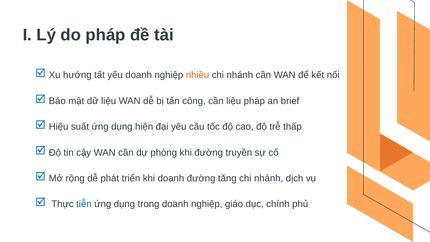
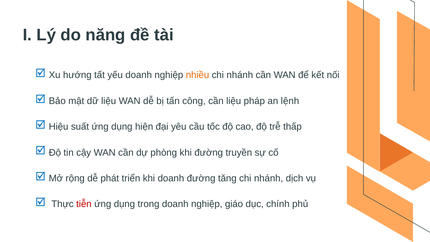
do pháp: pháp -> năng (106, 35)
brief: brief -> lệnh (290, 101)
tiễn colour: blue -> red (84, 204)
